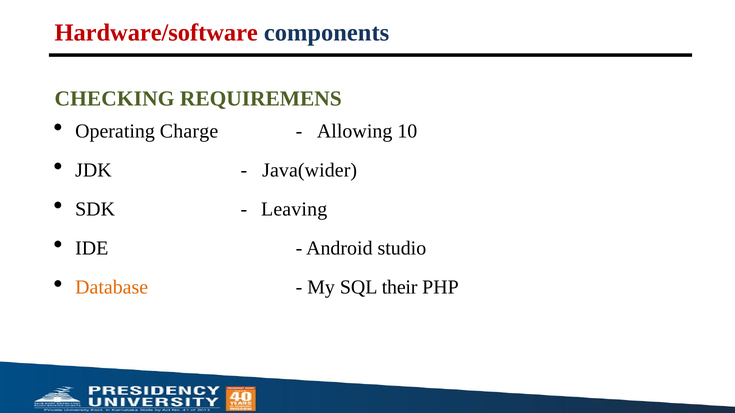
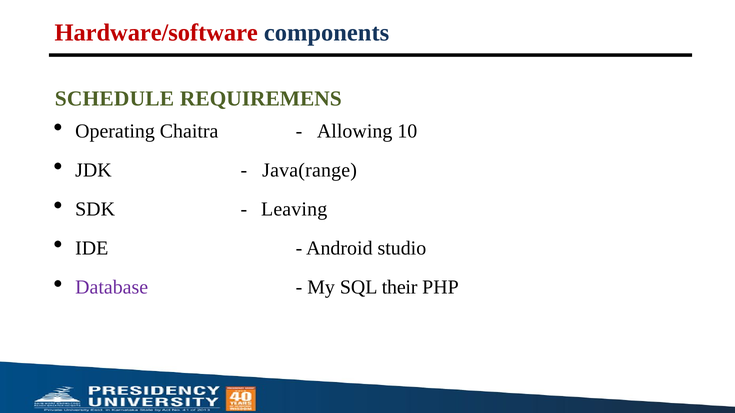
CHECKING: CHECKING -> SCHEDULE (114, 99)
Charge: Charge -> Chaitra (189, 131)
Java(wider: Java(wider -> Java(range (310, 170)
Database colour: orange -> purple (112, 288)
